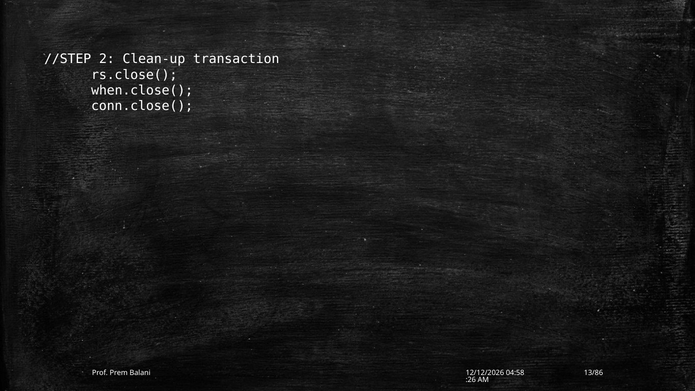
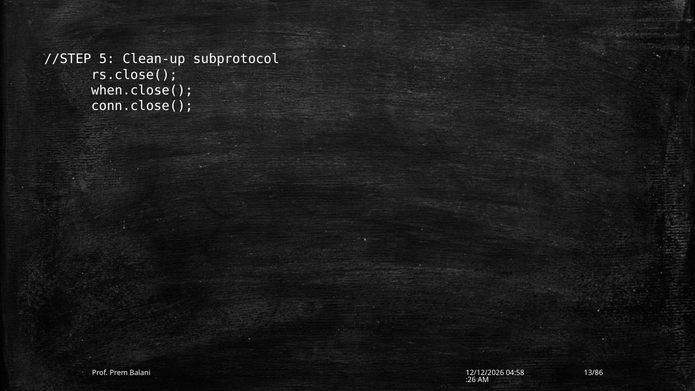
2: 2 -> 5 (107, 59)
transaction: transaction -> subprotocol (236, 59)
